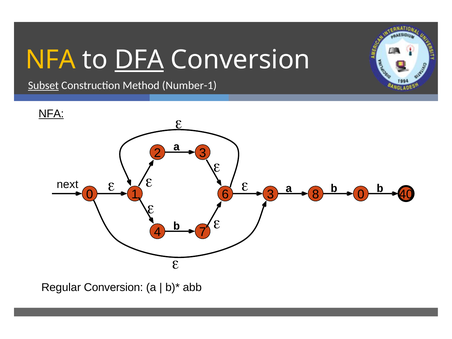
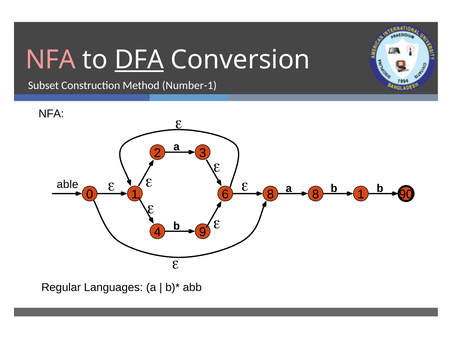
NFA colour: yellow -> pink (50, 60)
Subset underline: present -> none (43, 86)
NFA underline: present -> none (51, 114)
next: next -> able (68, 185)
6 3: 3 -> 8 (270, 194)
8 0: 0 -> 1 (361, 194)
40: 40 -> 90 (406, 194)
7: 7 -> 9 (203, 232)
Regular Conversion: Conversion -> Languages (113, 288)
